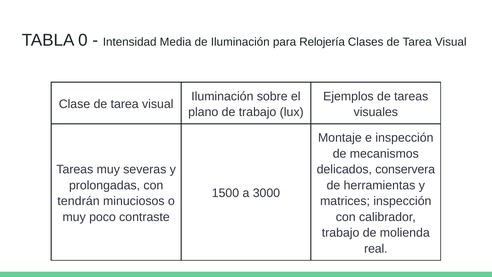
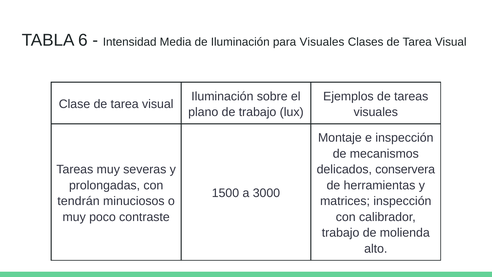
0: 0 -> 6 (83, 40)
para Relojería: Relojería -> Visuales (322, 42)
real: real -> alto (376, 248)
